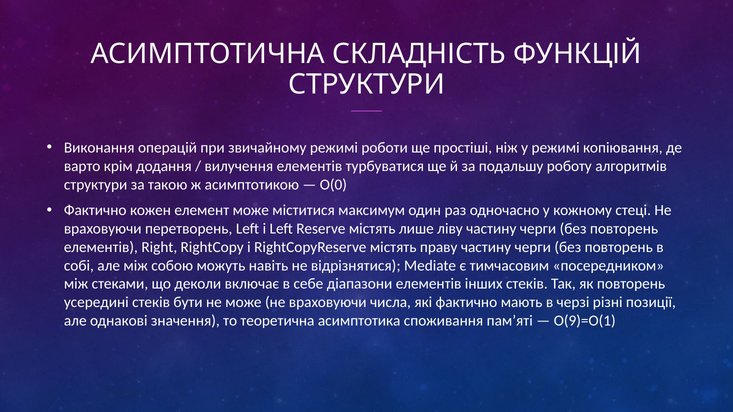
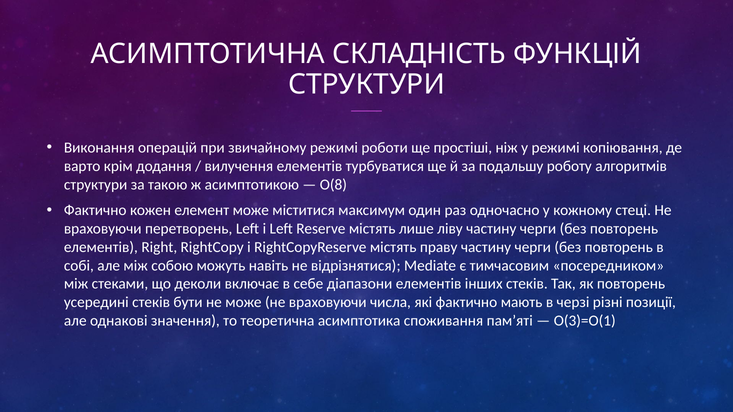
O(0: O(0 -> O(8 (333, 185)
O(9)=O(1: O(9)=O(1 -> O(3)=O(1 (585, 321)
